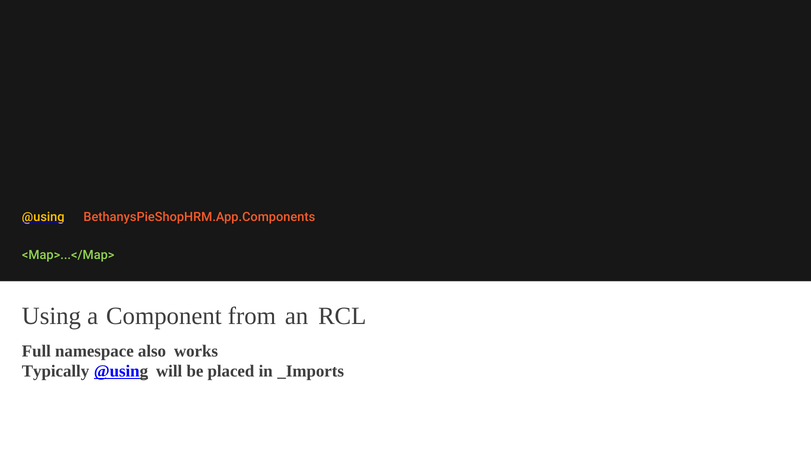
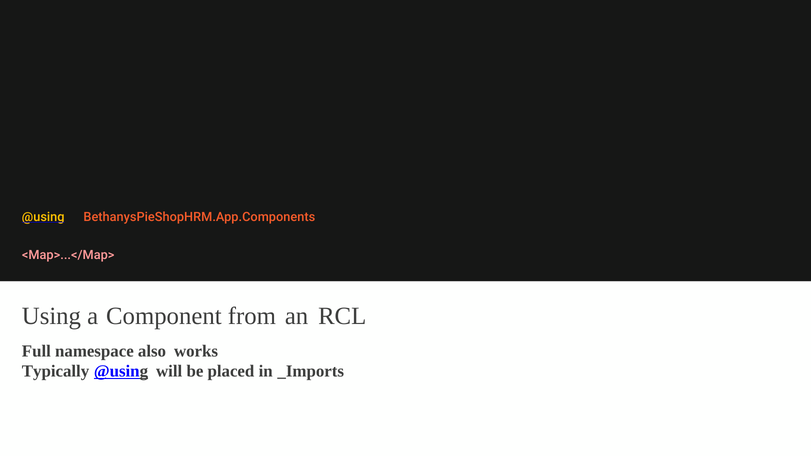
<Map>...</Map> colour: light green -> pink (68, 255)
